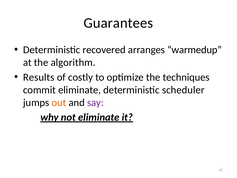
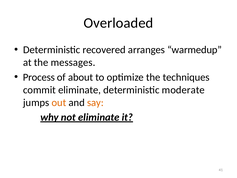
Guarantees: Guarantees -> Overloaded (118, 23)
algorithm: algorithm -> messages (73, 62)
Results: Results -> Process (39, 77)
costly: costly -> about (81, 77)
scheduler: scheduler -> moderate (183, 90)
say colour: purple -> orange (95, 102)
